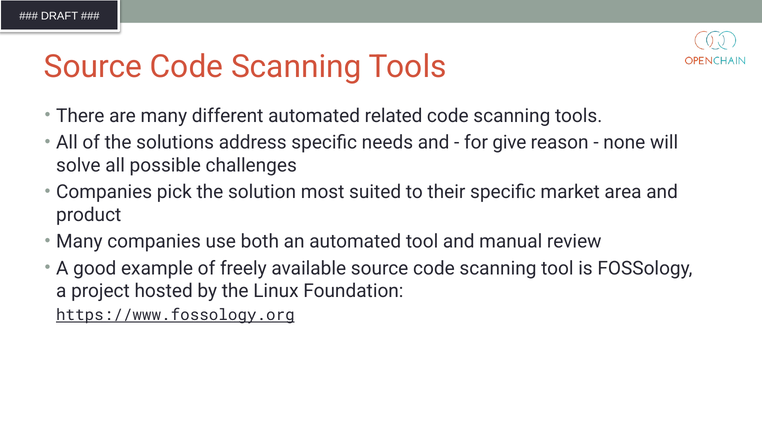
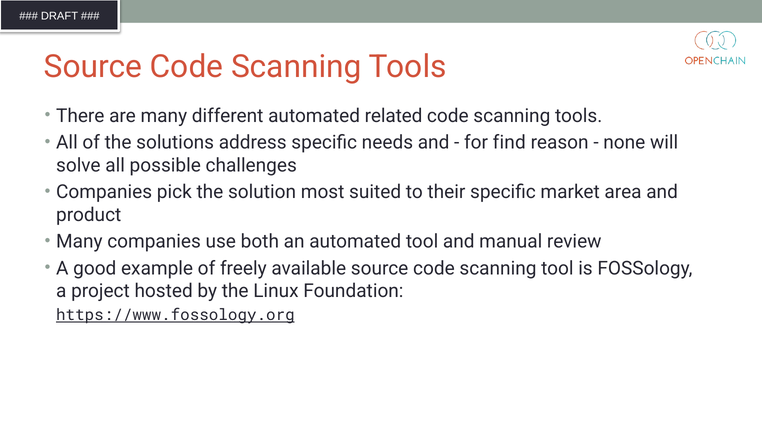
give: give -> find (509, 142)
